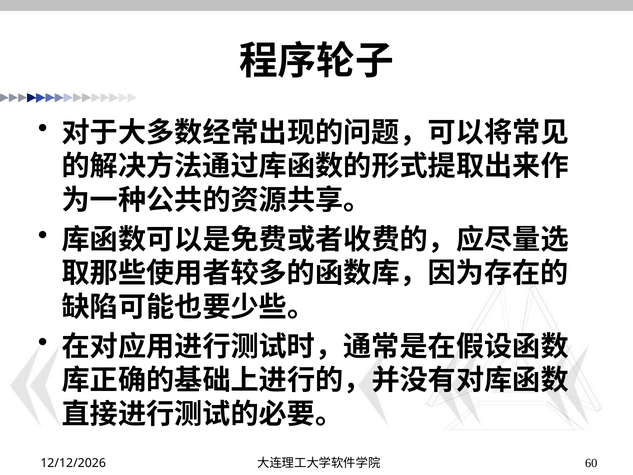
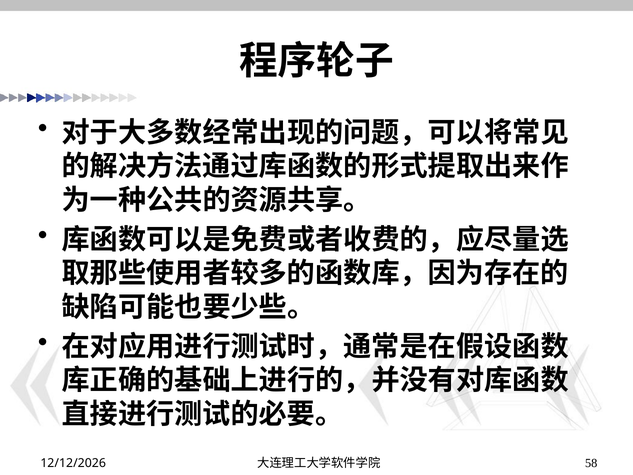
60: 60 -> 58 (591, 463)
